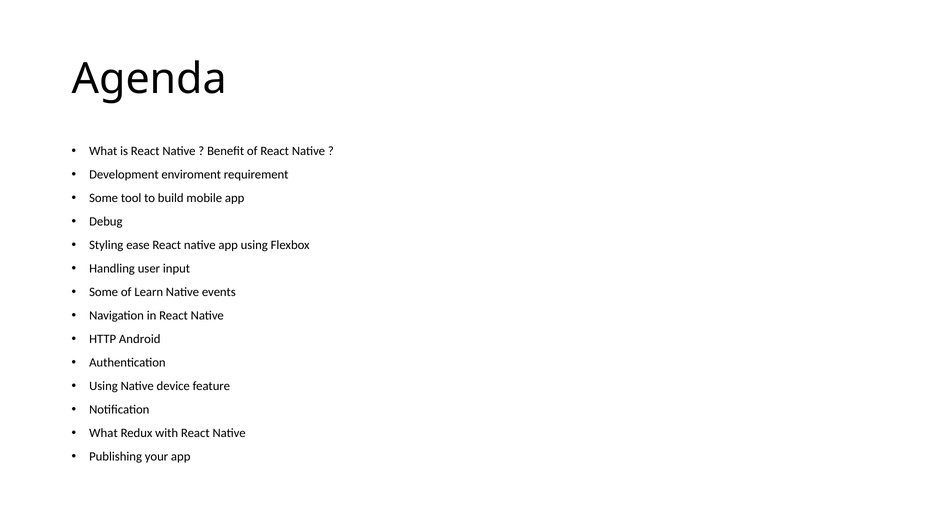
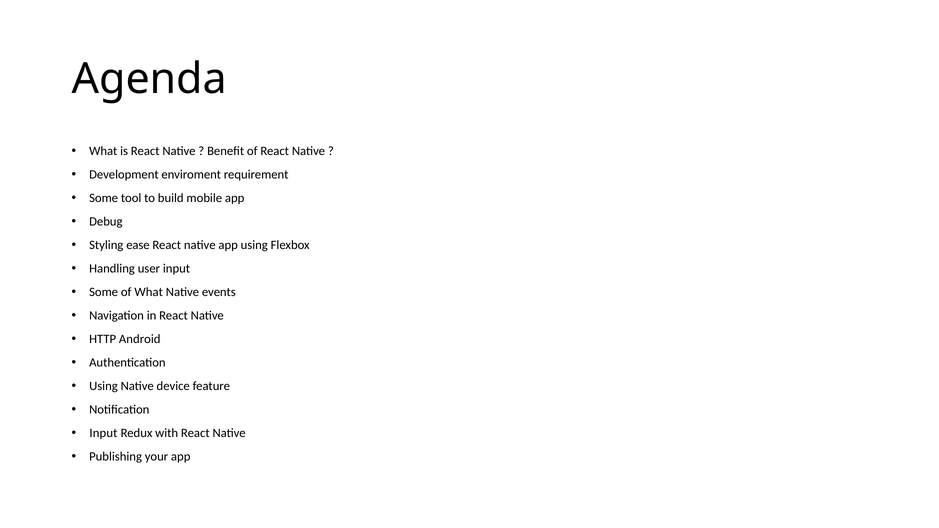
of Learn: Learn -> What (149, 292)
What: What -> Input (103, 433)
